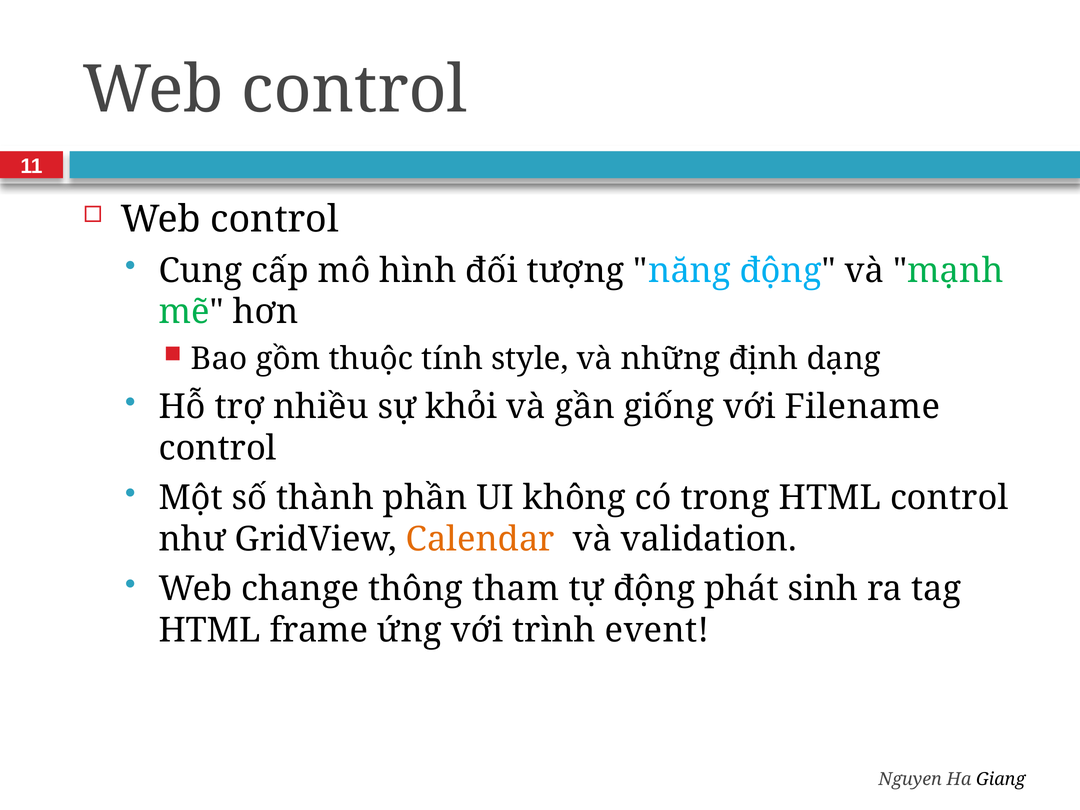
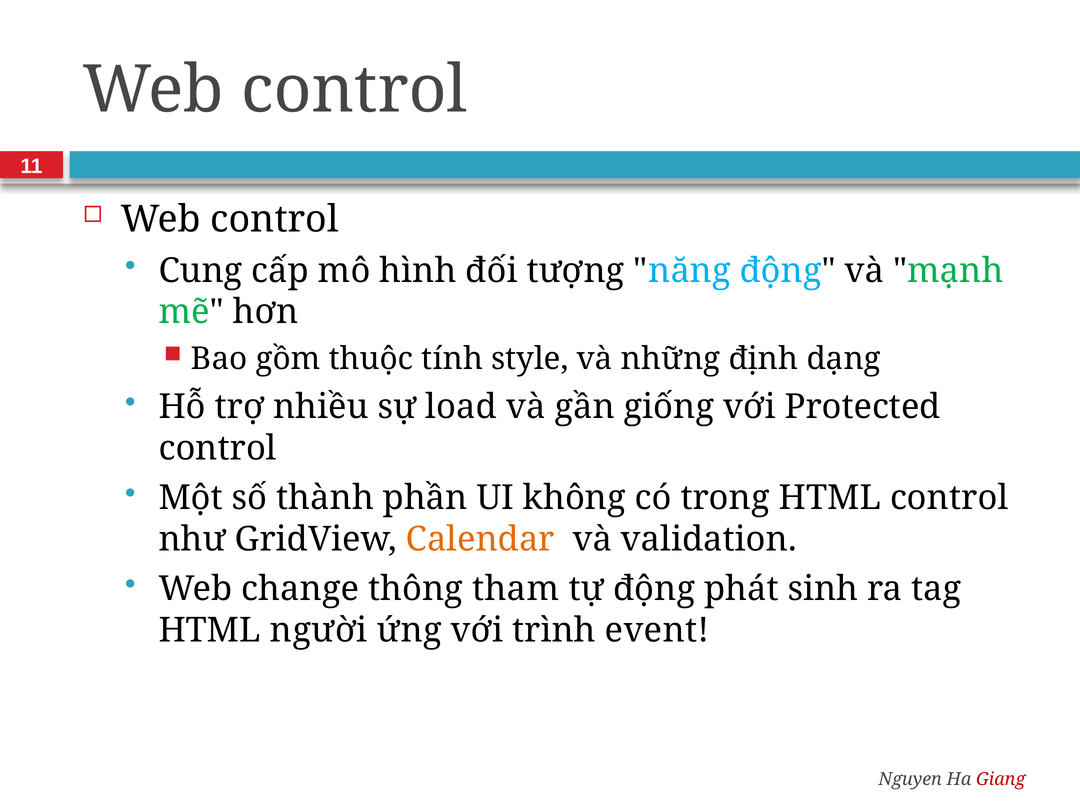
khỏi: khỏi -> load (461, 407)
Filename: Filename -> Protected (863, 407)
frame: frame -> người (319, 630)
Giang colour: black -> red (1001, 779)
